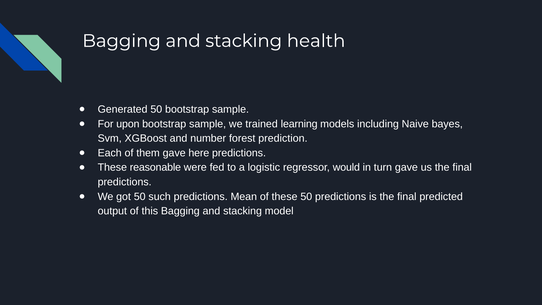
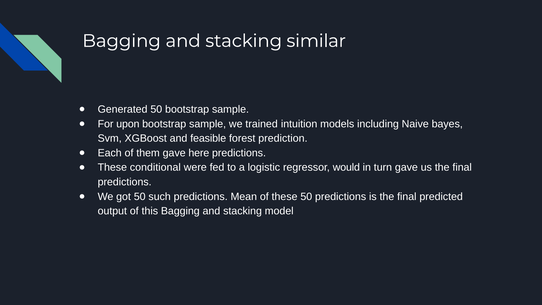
health: health -> similar (316, 41)
learning: learning -> intuition (299, 124)
number: number -> feasible (208, 138)
reasonable: reasonable -> conditional (155, 167)
